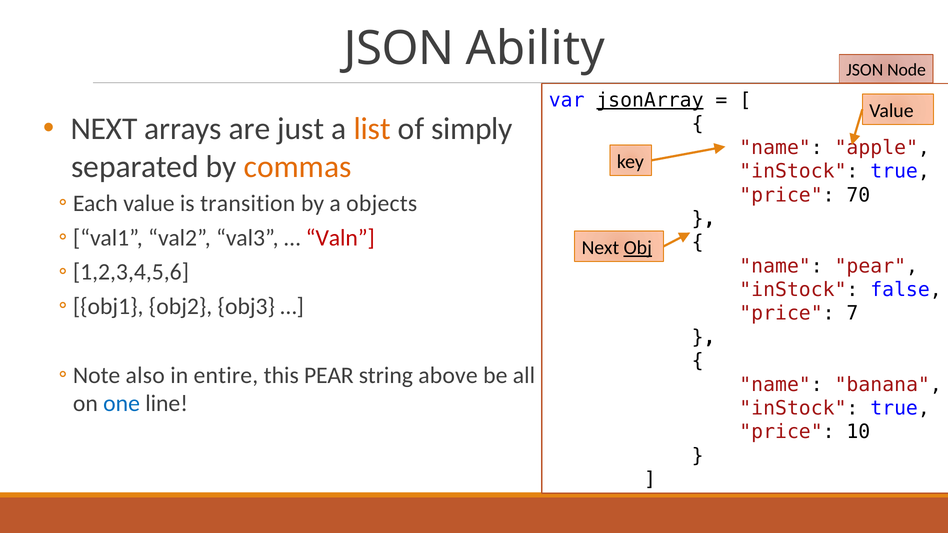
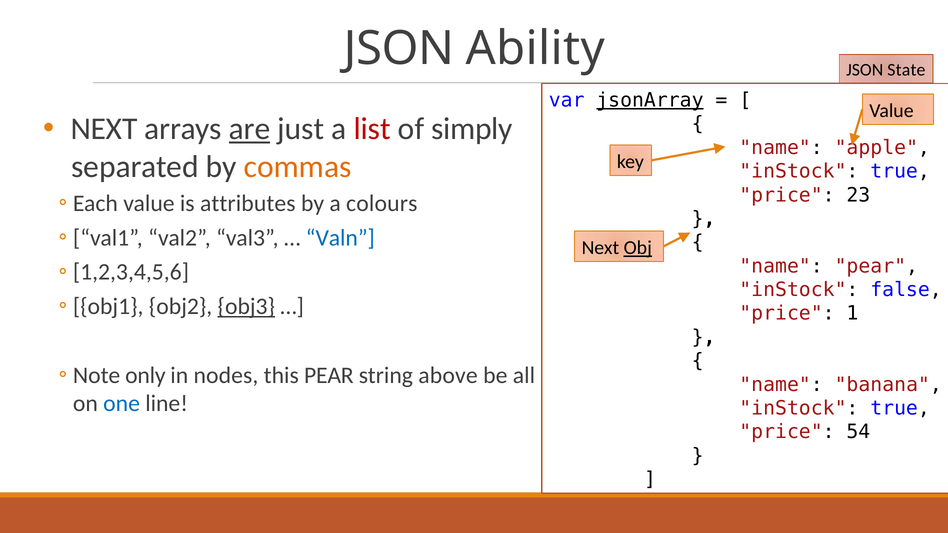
Node: Node -> State (906, 70)
are underline: none -> present (250, 129)
list colour: orange -> red (372, 129)
70: 70 -> 23 (858, 195)
transition: transition -> attributes (248, 204)
objects: objects -> colours (382, 204)
Valn colour: red -> blue (340, 238)
obj3 underline: none -> present (246, 307)
7: 7 -> 1 (852, 314)
also: also -> only (145, 375)
entire: entire -> nodes (226, 375)
10: 10 -> 54 (858, 432)
